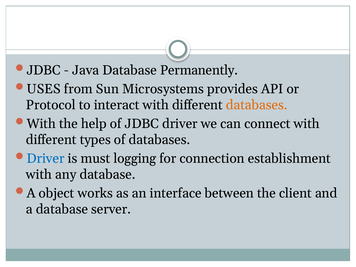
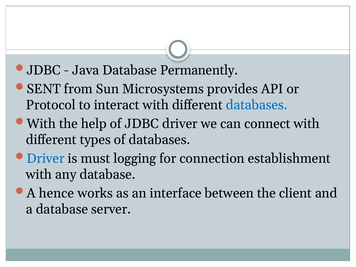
USES: USES -> SENT (44, 89)
databases colour: orange -> blue (257, 105)
object: object -> hence (56, 193)
